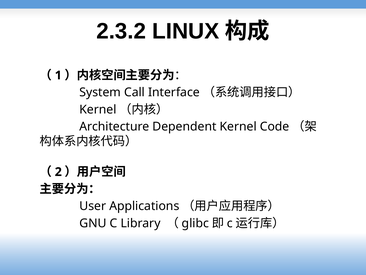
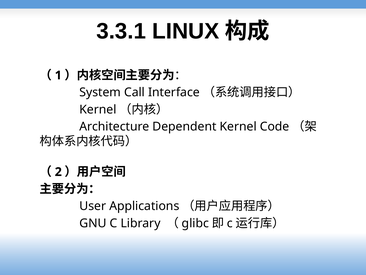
2.3.2: 2.3.2 -> 3.3.1 (121, 31)
